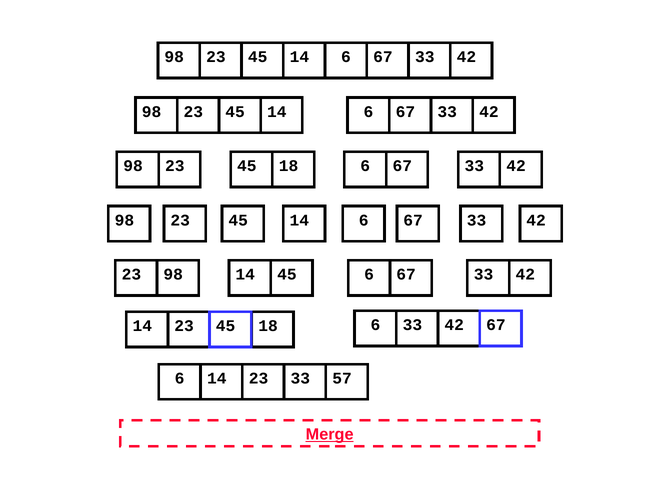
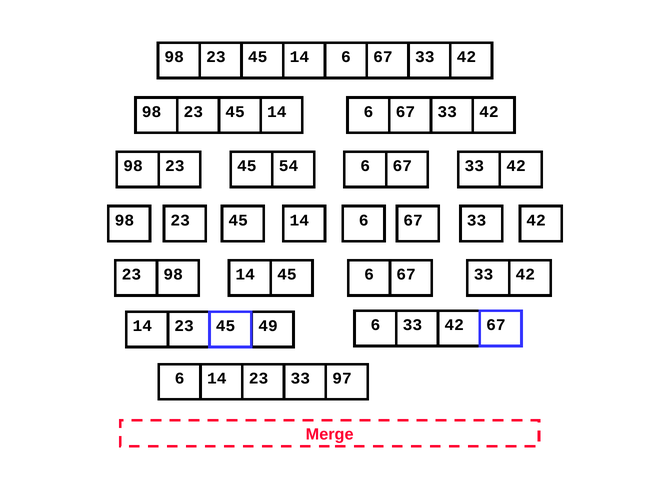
18: 18 -> 54 (289, 166)
14 23 18: 18 -> 49 (268, 326)
57: 57 -> 97 (342, 378)
Merge underline: present -> none (330, 434)
